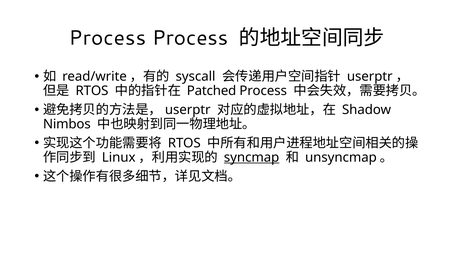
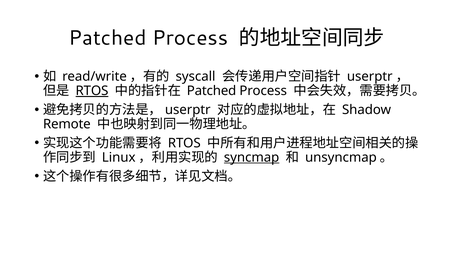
Process: Process -> Patched (108, 38)
RTOS underline: none -> present (92, 91)
Nimbos: Nimbos -> Remote (67, 124)
